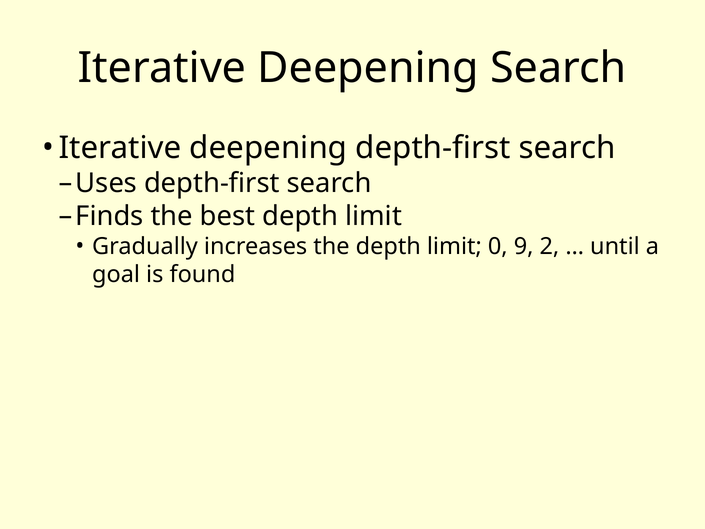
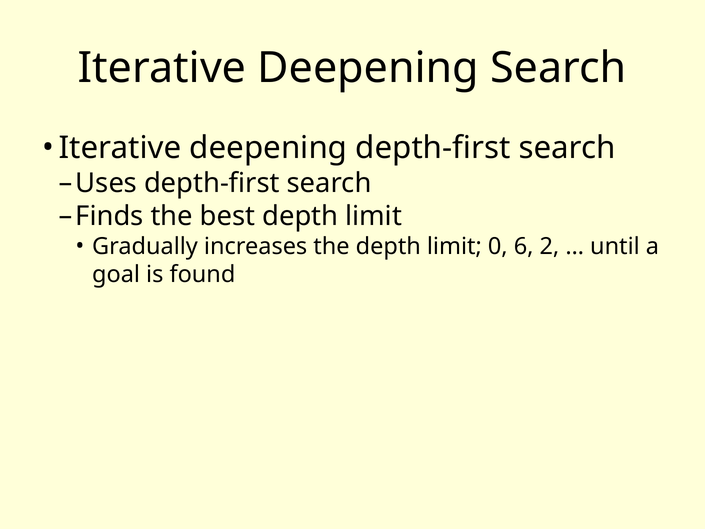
9: 9 -> 6 (524, 246)
